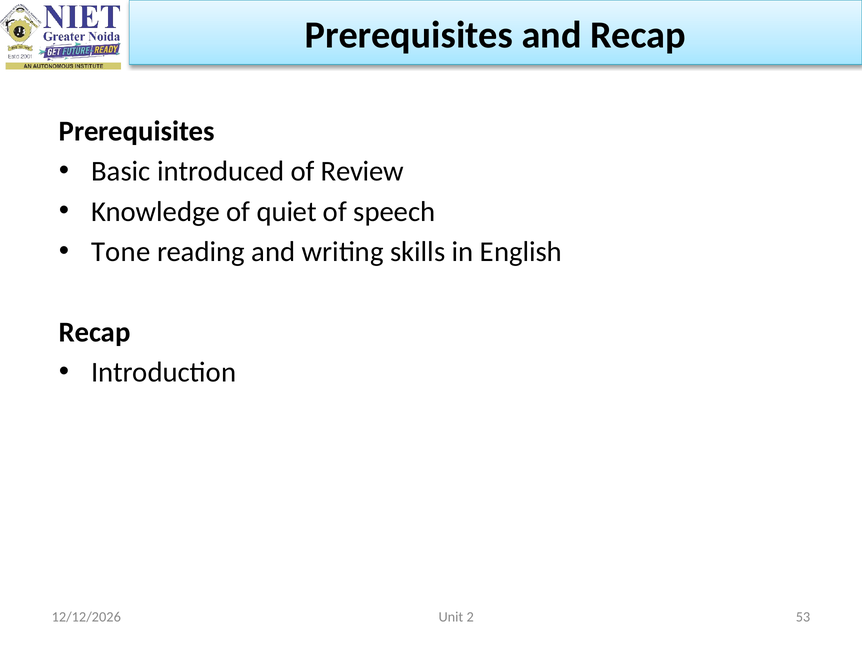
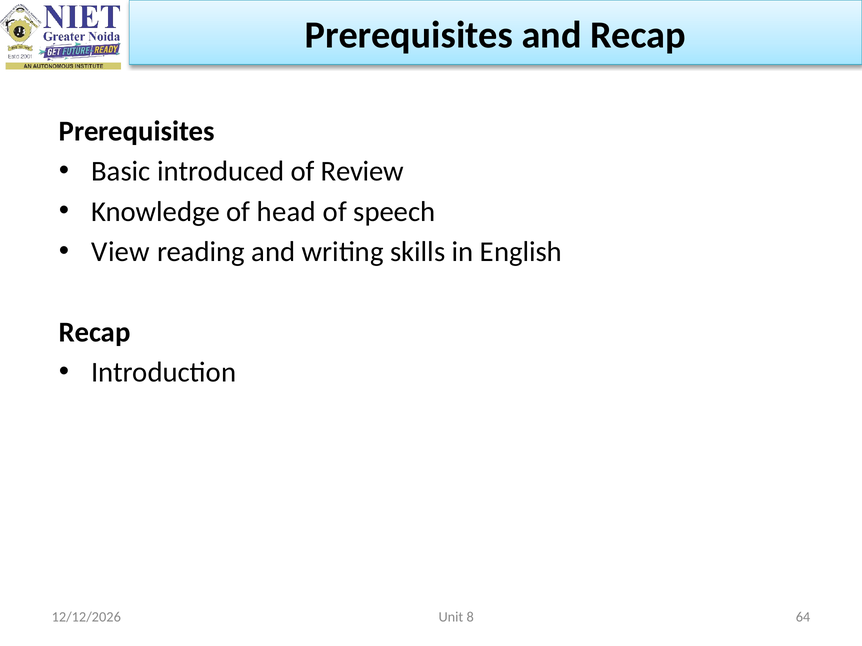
quiet: quiet -> head (286, 212)
Tone: Tone -> View (121, 252)
53: 53 -> 64 (803, 617)
2: 2 -> 8 (470, 617)
